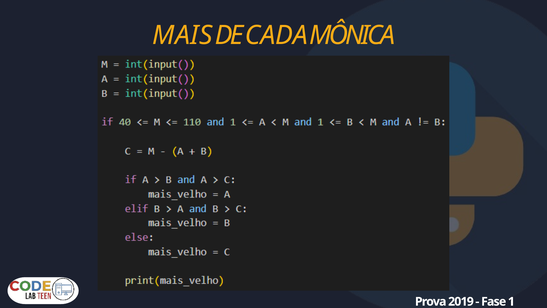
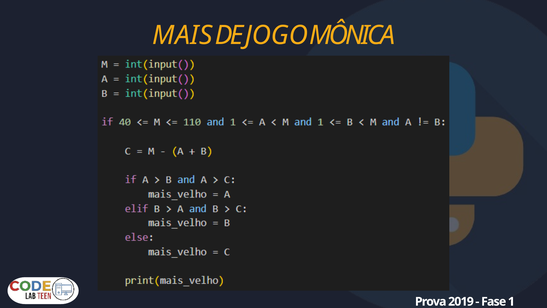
CADA: CADA -> JOGO (276, 35)
